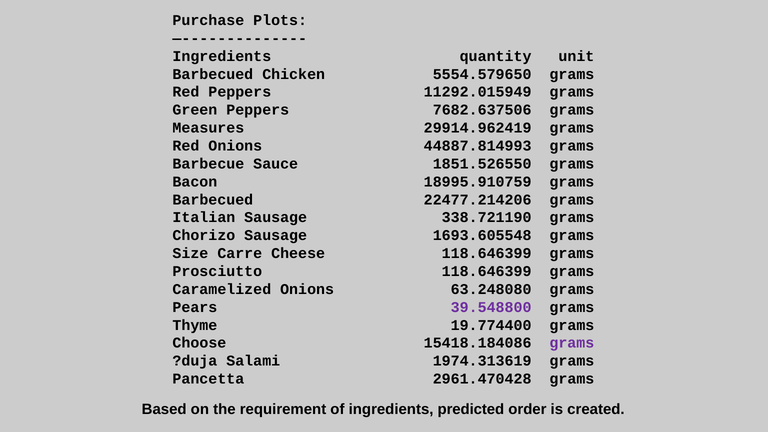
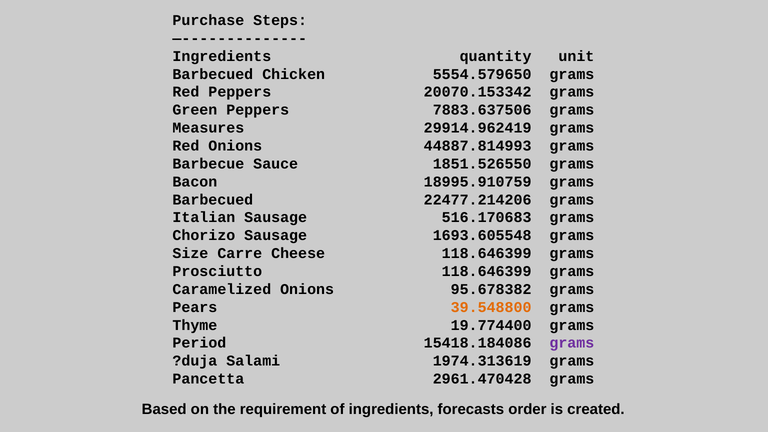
Plots: Plots -> Steps (280, 20)
11292.015949: 11292.015949 -> 20070.153342 (478, 92)
7682.637506: 7682.637506 -> 7883.637506 (482, 110)
338.721190: 338.721190 -> 516.170683 (487, 218)
63.248080: 63.248080 -> 95.678382 (491, 289)
39.548800 colour: purple -> orange (491, 307)
Choose: Choose -> Period (199, 343)
predicted: predicted -> forecasts (471, 409)
